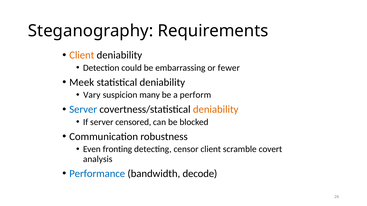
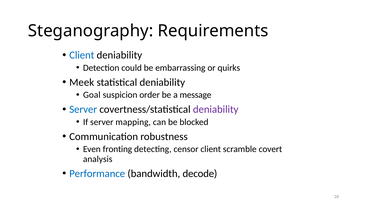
Client colour: orange -> blue (82, 55)
fewer: fewer -> quirks (229, 68)
Vary: Vary -> Goal (92, 95)
many: many -> order (150, 95)
perform: perform -> message (196, 95)
deniability colour: orange -> purple (216, 110)
censored: censored -> mapping (133, 122)
